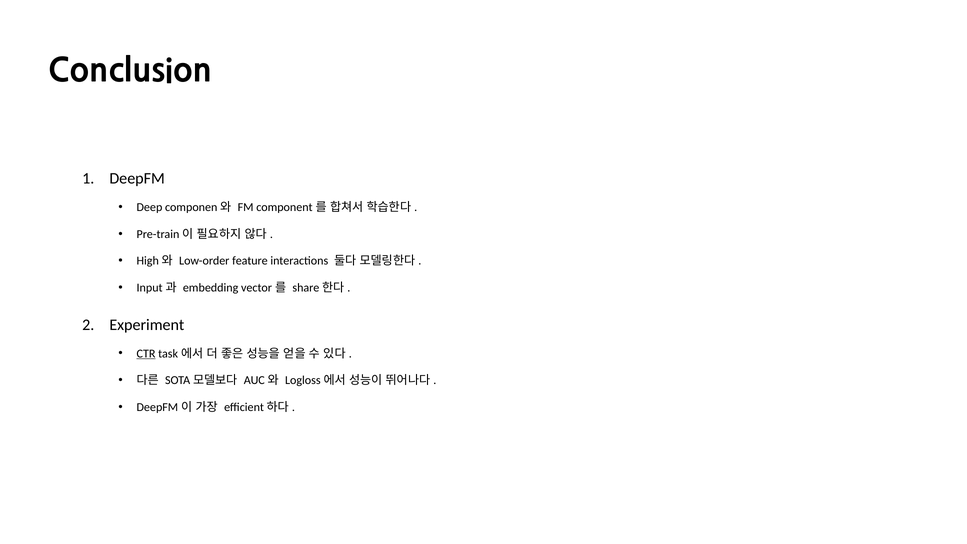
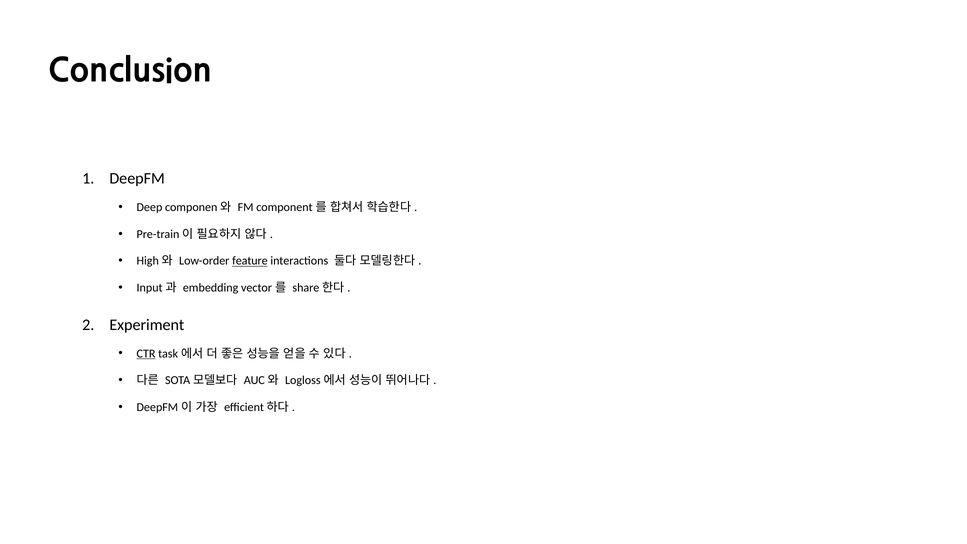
feature underline: none -> present (250, 261)
